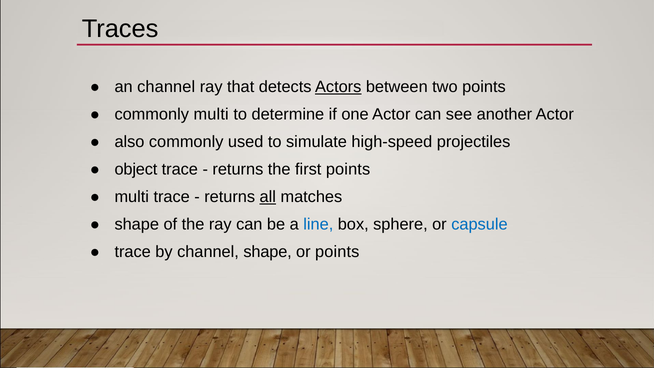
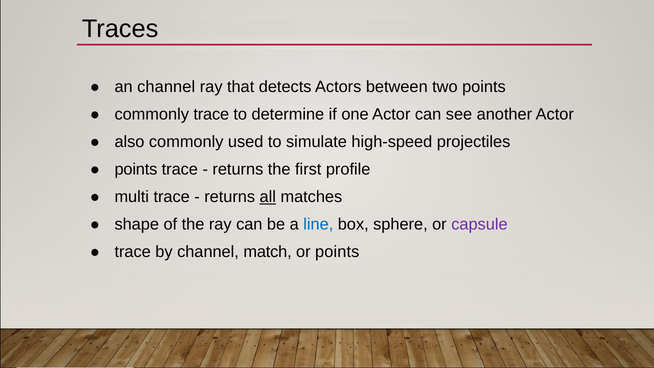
Actors underline: present -> none (338, 87)
commonly multi: multi -> trace (211, 114)
object: object -> points (136, 169)
first points: points -> profile (348, 169)
capsule colour: blue -> purple (479, 224)
channel shape: shape -> match (268, 252)
